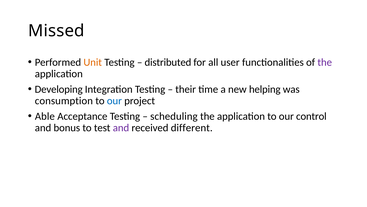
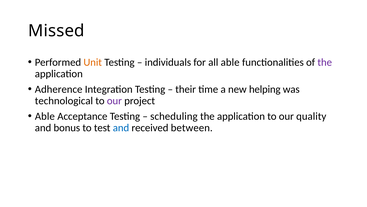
distributed: distributed -> individuals (168, 62)
all user: user -> able (230, 62)
Developing: Developing -> Adherence (59, 89)
consumption: consumption -> technological (64, 101)
our colour: blue -> purple (114, 101)
control: control -> quality (311, 116)
and colour: purple -> blue (121, 128)
different: different -> between (192, 128)
